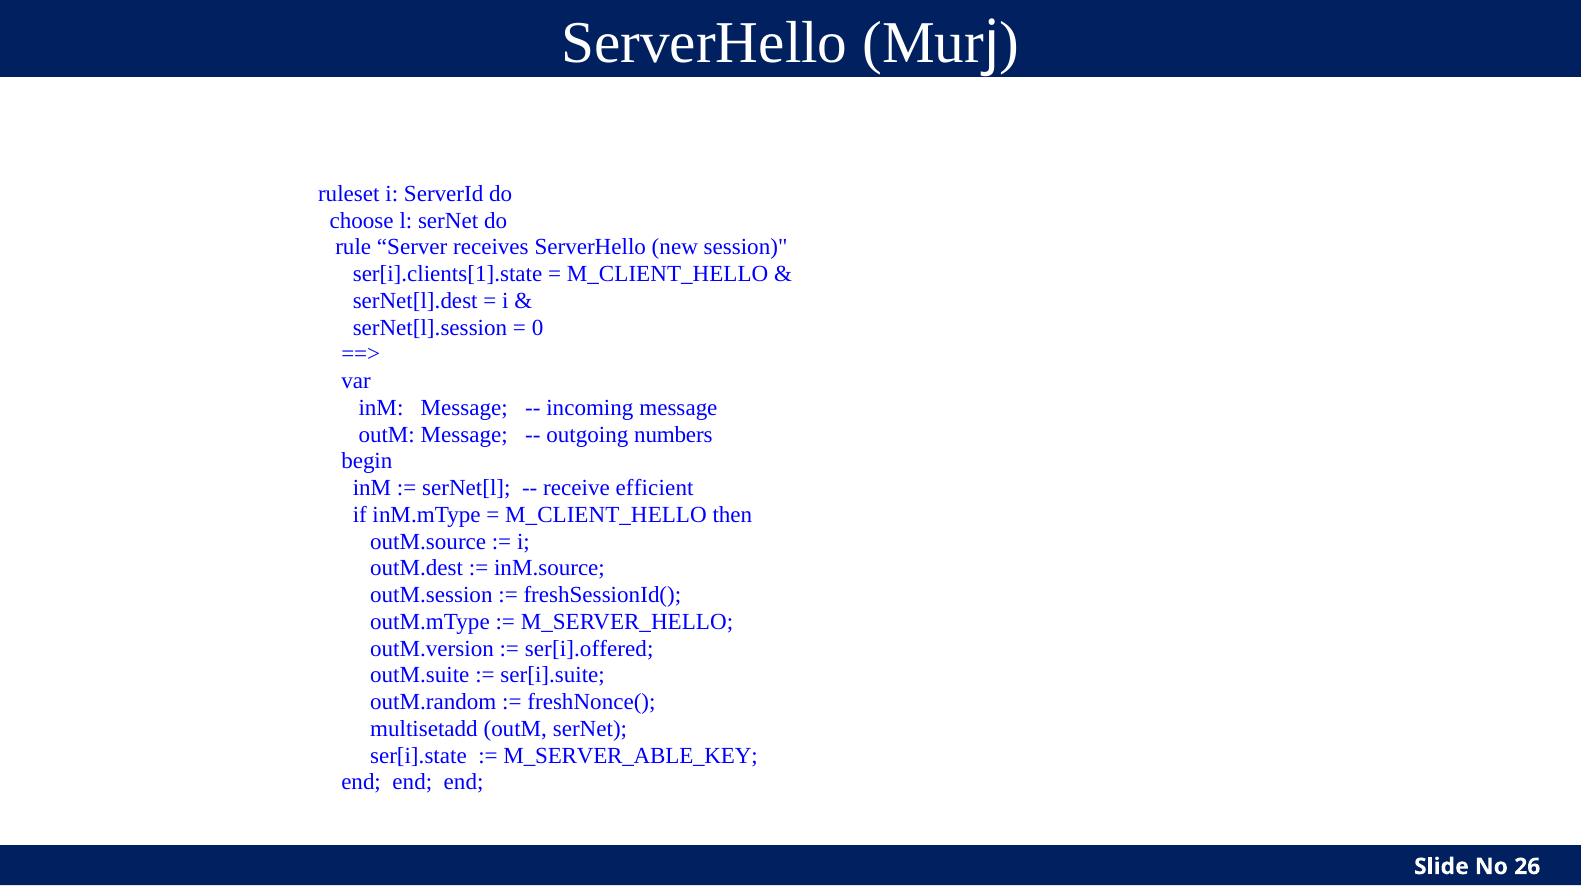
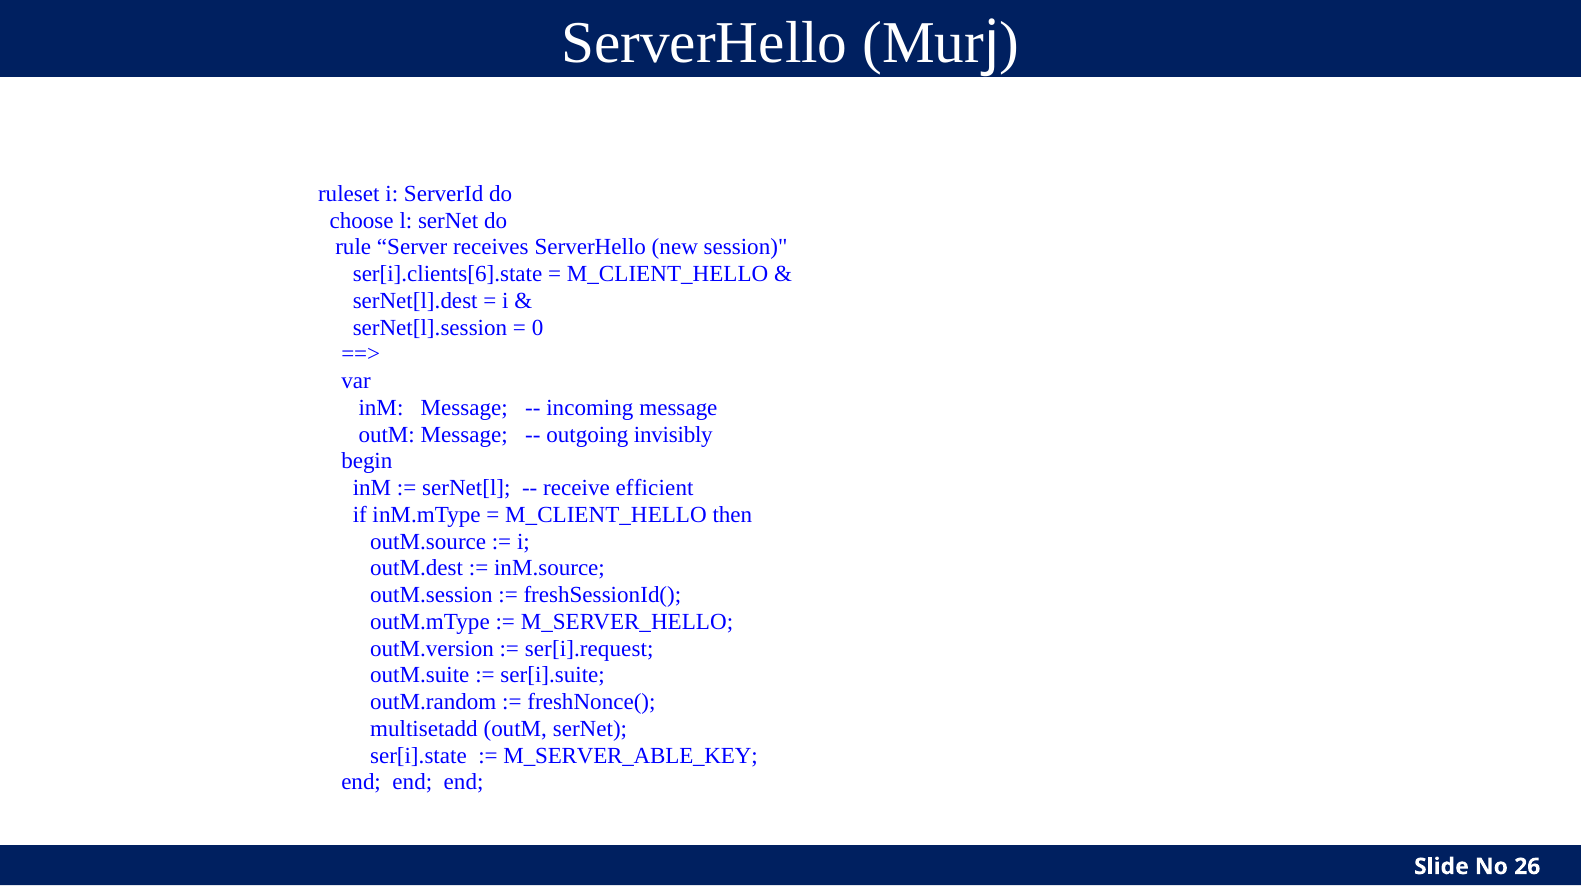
ser[i].clients[1].state: ser[i].clients[1].state -> ser[i].clients[6].state (448, 274)
numbers: numbers -> invisibly (673, 435)
ser[i].offered: ser[i].offered -> ser[i].request (589, 649)
